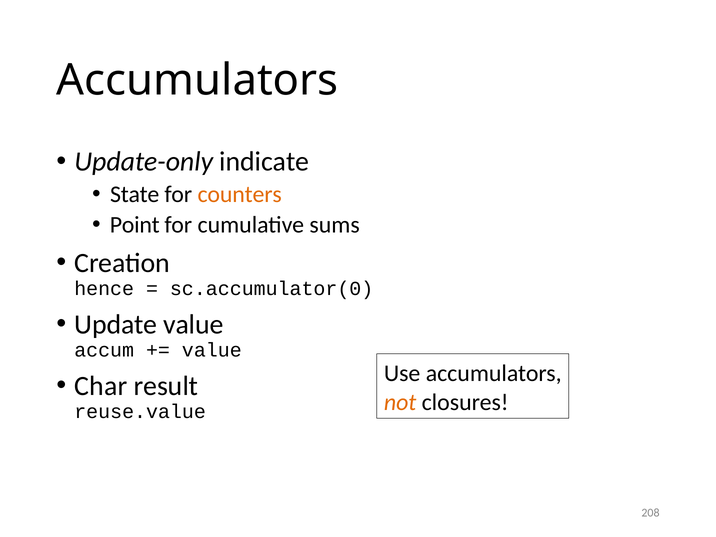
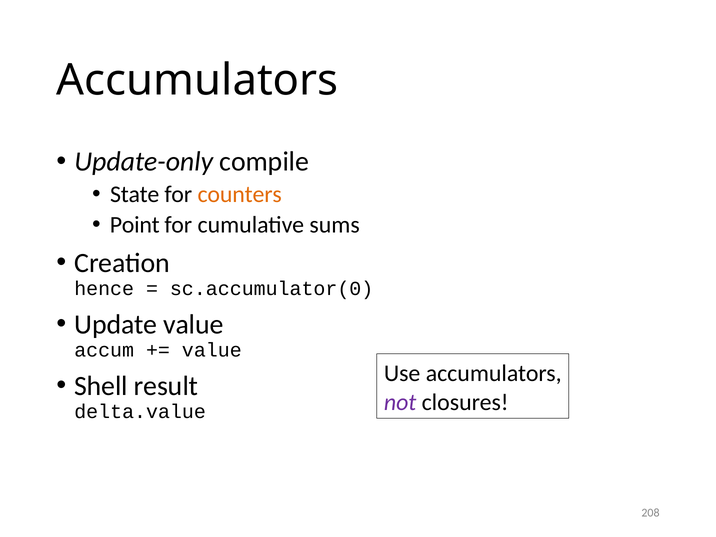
indicate: indicate -> compile (264, 161)
Char: Char -> Shell (101, 386)
not colour: orange -> purple (400, 402)
reuse.value: reuse.value -> delta.value (140, 412)
